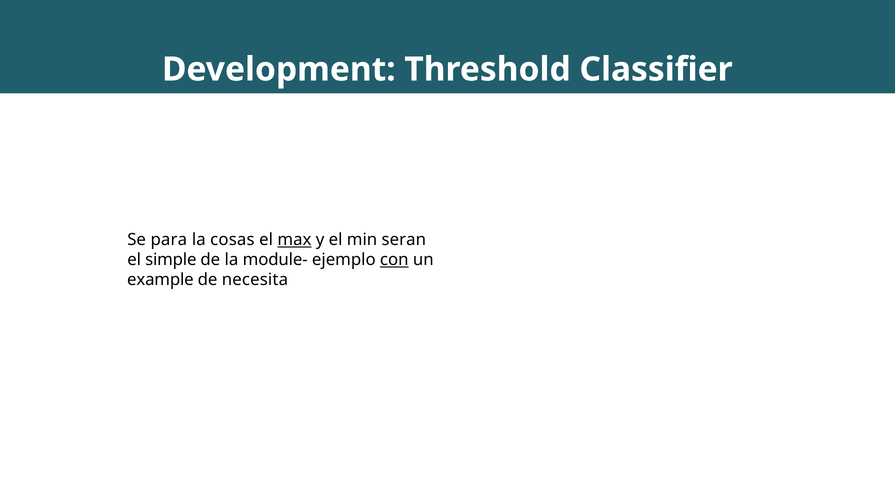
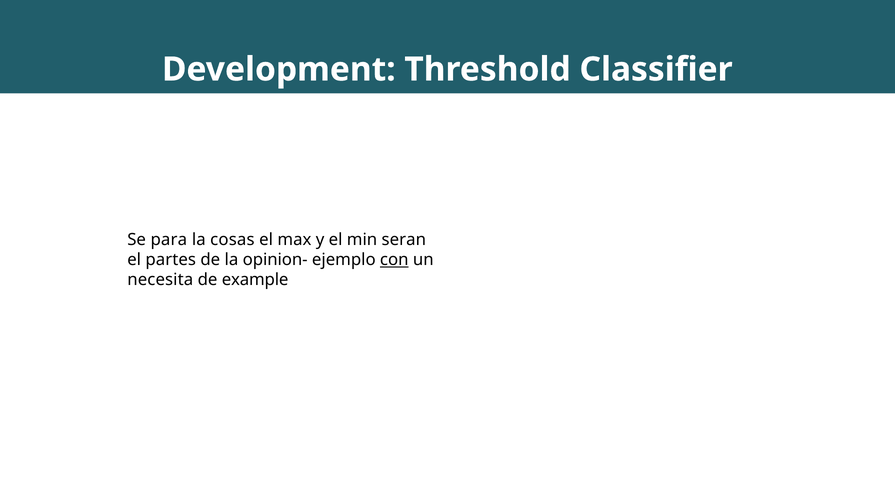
max underline: present -> none (294, 239)
simple: simple -> partes (171, 259)
module-: module- -> opinion- (275, 259)
example: example -> necesita (160, 280)
necesita: necesita -> example (255, 280)
